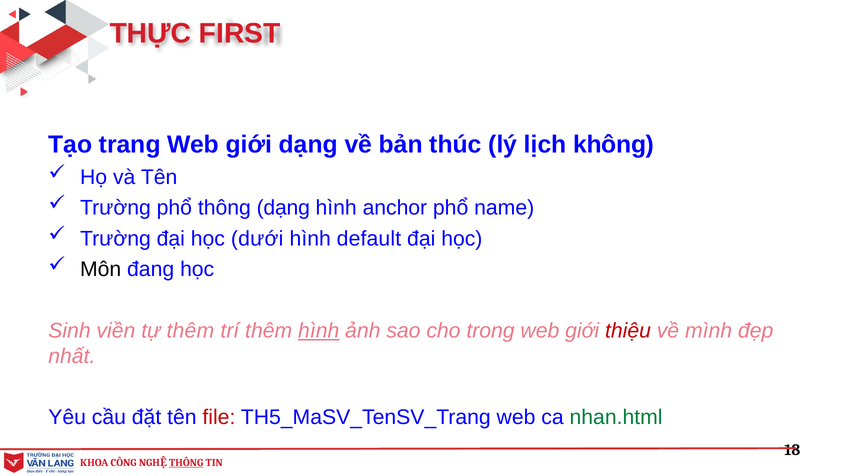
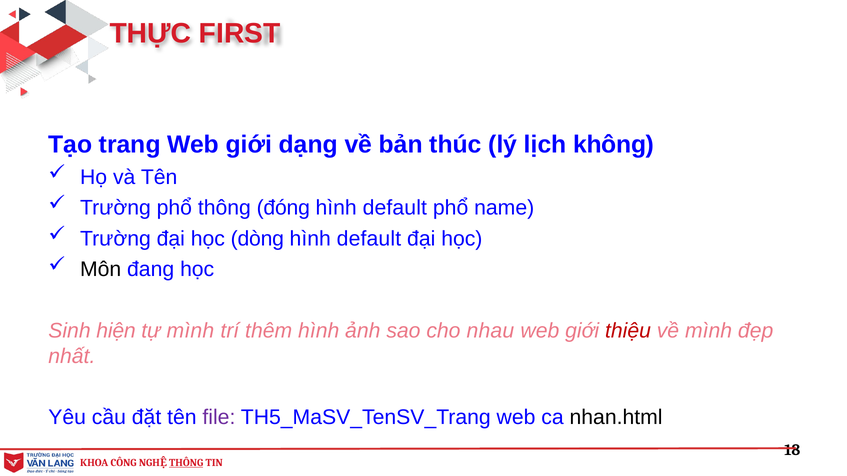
thông dạng: dạng -> đóng (283, 208)
anchor: anchor -> default (395, 208)
dưới: dưới -> dòng (257, 239)
viền: viền -> hiện (116, 331)
tự thêm: thêm -> mình (190, 331)
hình underline: present -> none (319, 331)
trong: trong -> nhau (490, 331)
file colour: red -> purple (219, 418)
nhan.html colour: green -> black (616, 418)
